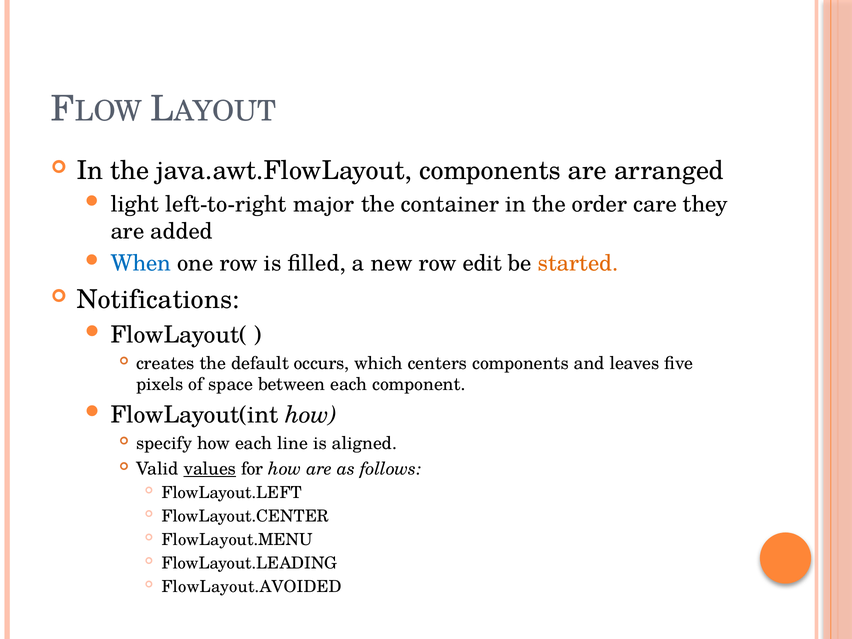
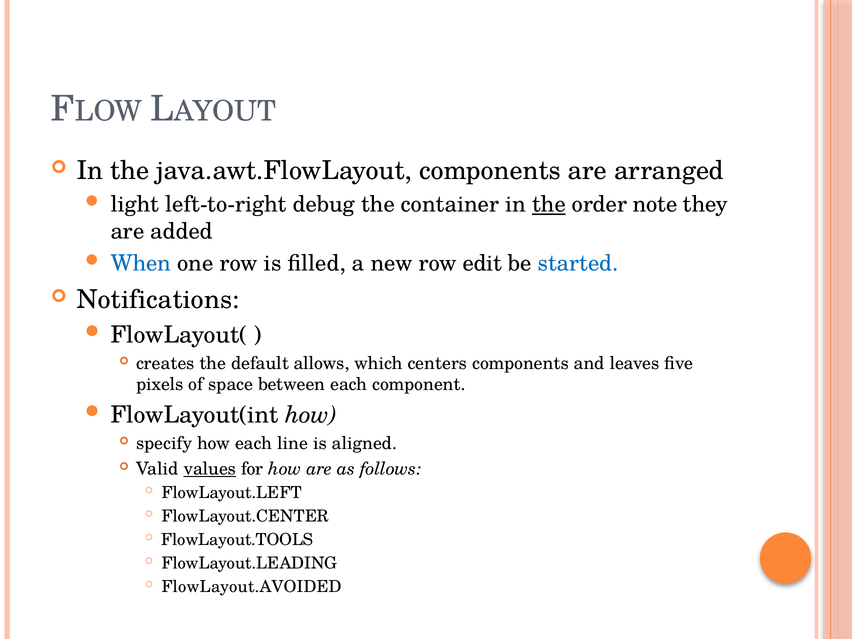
major: major -> debug (324, 205)
the underline: none -> present (549, 205)
care: care -> note (655, 205)
started colour: orange -> blue (578, 263)
occurs: occurs -> allows (322, 363)
FlowLayout.MENU: FlowLayout.MENU -> FlowLayout.TOOLS (237, 540)
